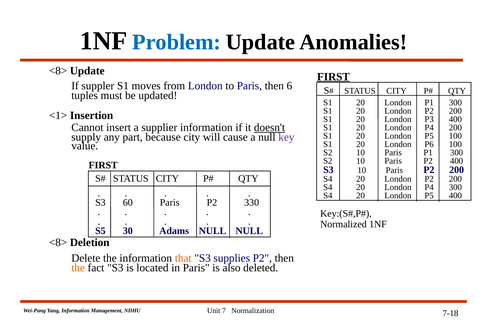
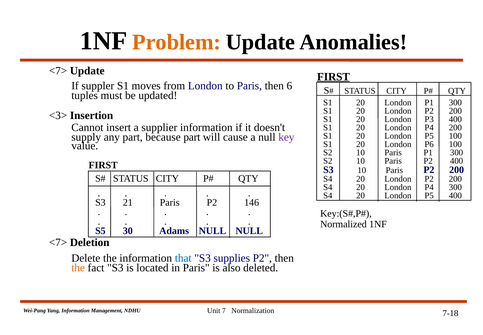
Problem colour: blue -> orange (177, 42)
<8>: <8> -> <7> (58, 71)
<1>: <1> -> <3> (58, 115)
doesn't underline: present -> none (270, 127)
because city: city -> part (192, 137)
60: 60 -> 21 (128, 202)
330: 330 -> 146 (252, 202)
<8>: <8> -> <7> (58, 242)
that colour: orange -> blue (183, 258)
